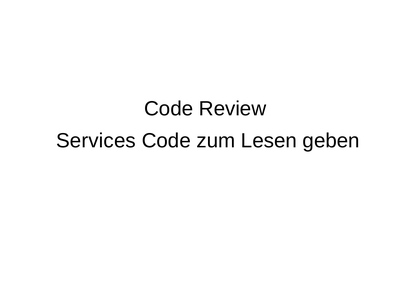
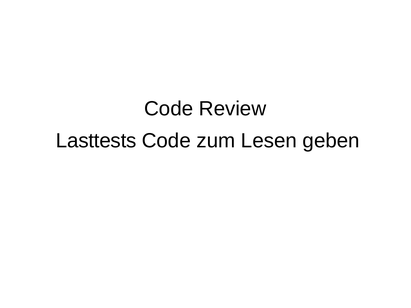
Services: Services -> Lasttests (96, 141)
